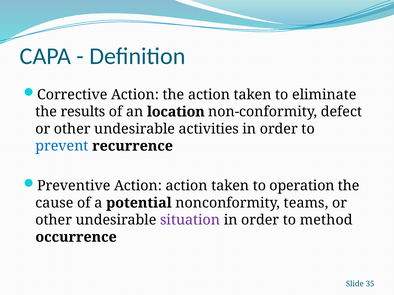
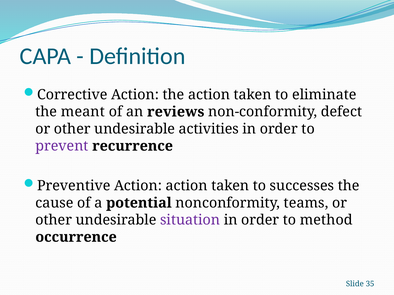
results: results -> meant (83, 112)
location: location -> reviews (176, 112)
prevent colour: blue -> purple (62, 146)
operation: operation -> successes (302, 186)
